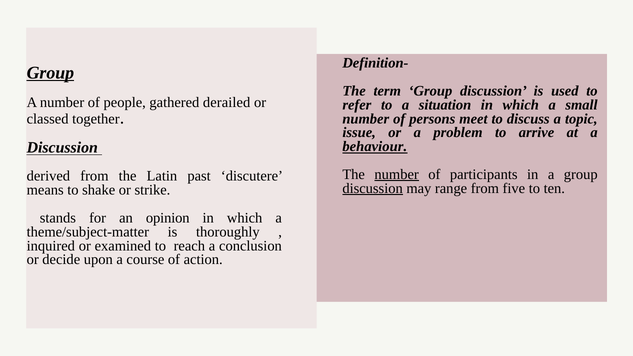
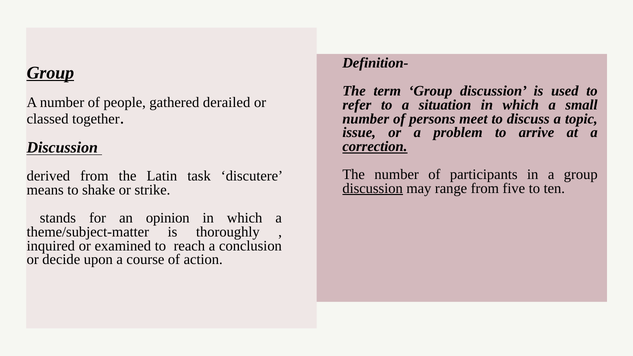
behaviour: behaviour -> correction (375, 147)
number underline: present -> none (397, 174)
past: past -> task (199, 176)
